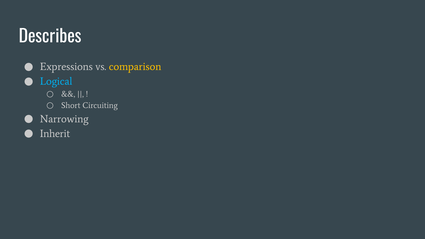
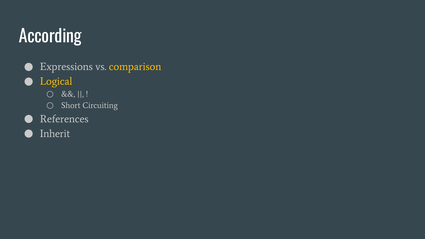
Describes: Describes -> According (50, 37)
Logical colour: light blue -> yellow (56, 81)
Narrowing: Narrowing -> References (64, 119)
